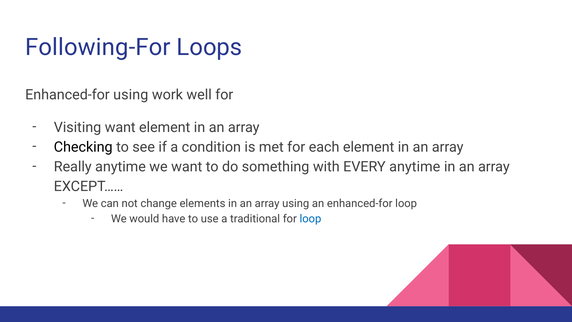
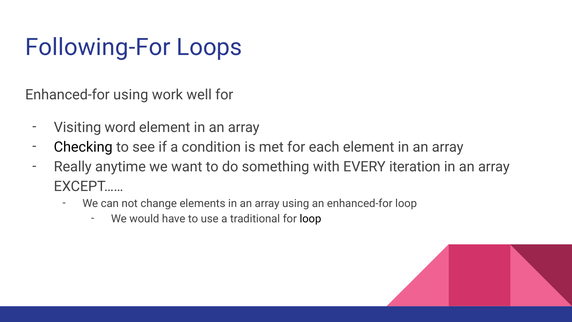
Visiting want: want -> word (120, 127)
EVERY anytime: anytime -> iteration (415, 167)
loop colour: blue -> black (310, 219)
